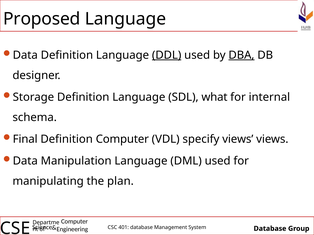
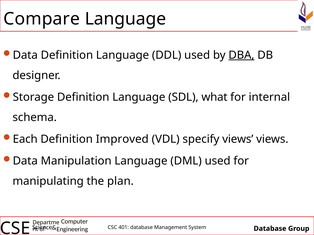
Proposed: Proposed -> Compare (42, 19)
DDL underline: present -> none (167, 55)
Final: Final -> Each (25, 139)
Definition Computer: Computer -> Improved (122, 139)
